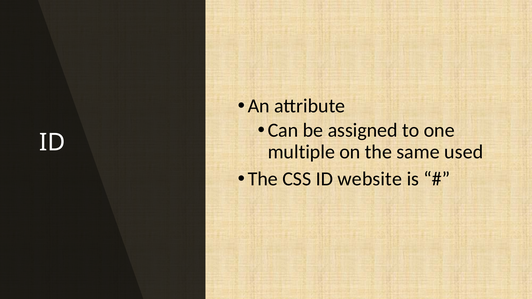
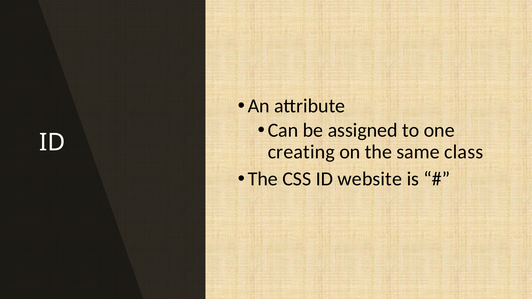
multiple: multiple -> creating (301, 152)
used: used -> class (464, 152)
